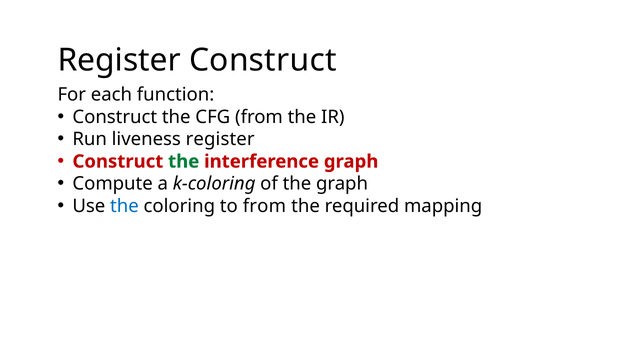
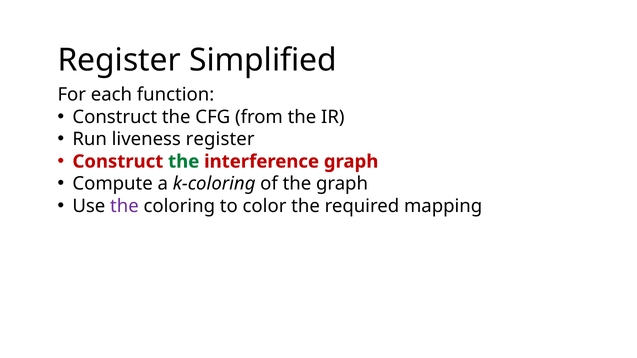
Register Construct: Construct -> Simplified (263, 60)
the colour: blue -> purple (124, 206)
to from: from -> color (264, 206)
